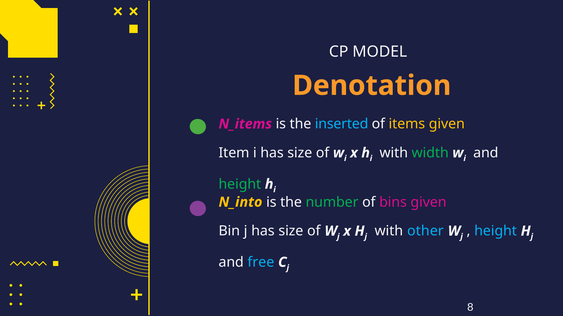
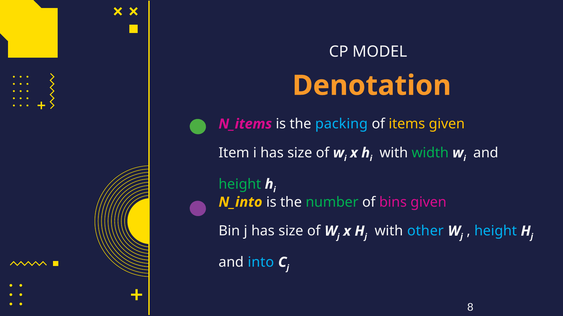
inserted: inserted -> packing (341, 124)
free: free -> into (261, 263)
